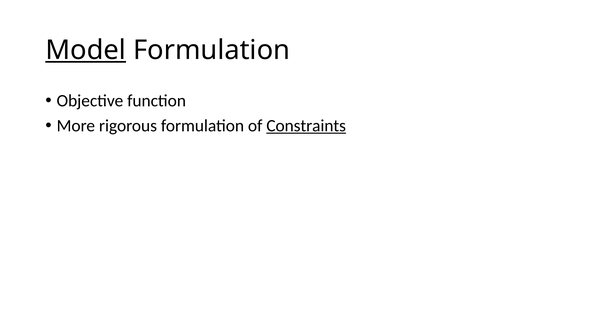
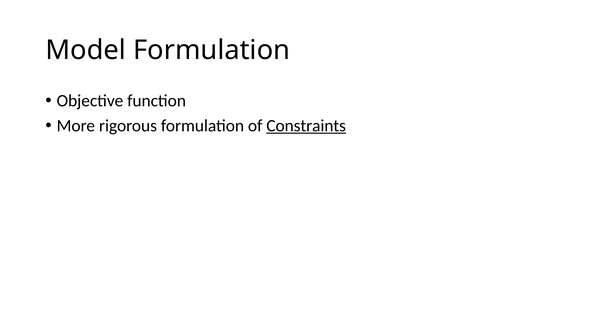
Model underline: present -> none (86, 50)
